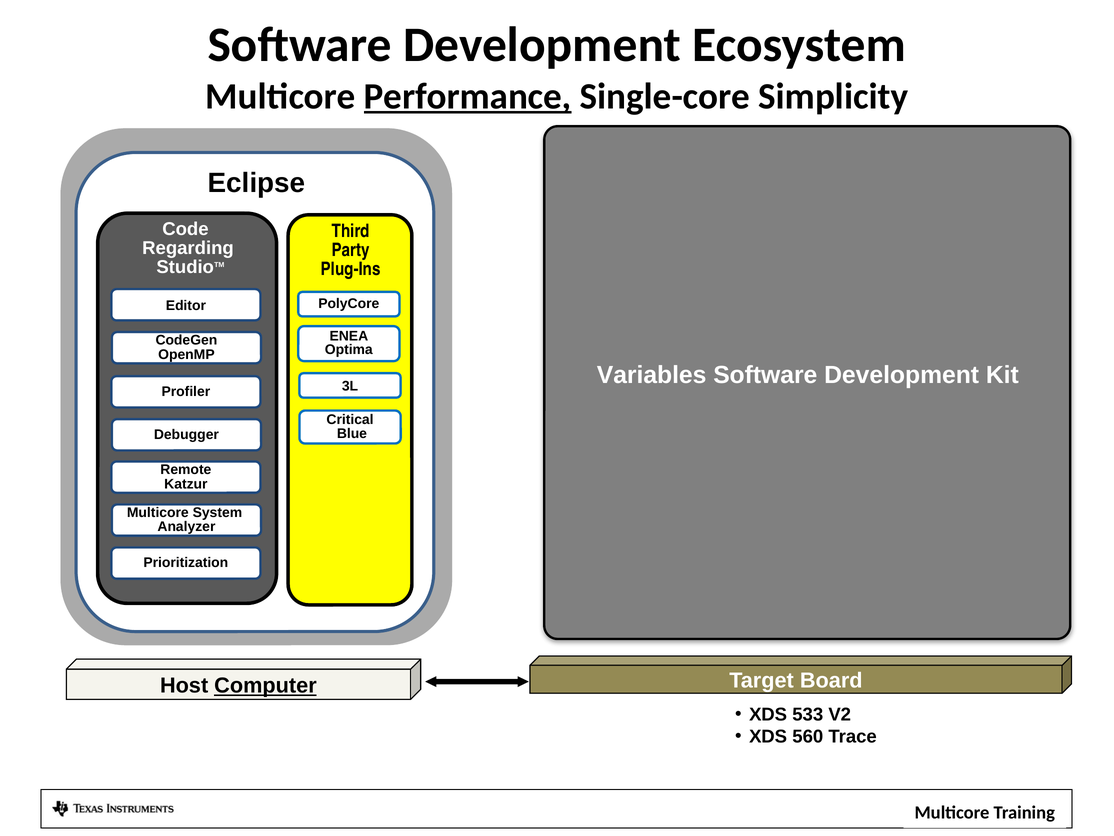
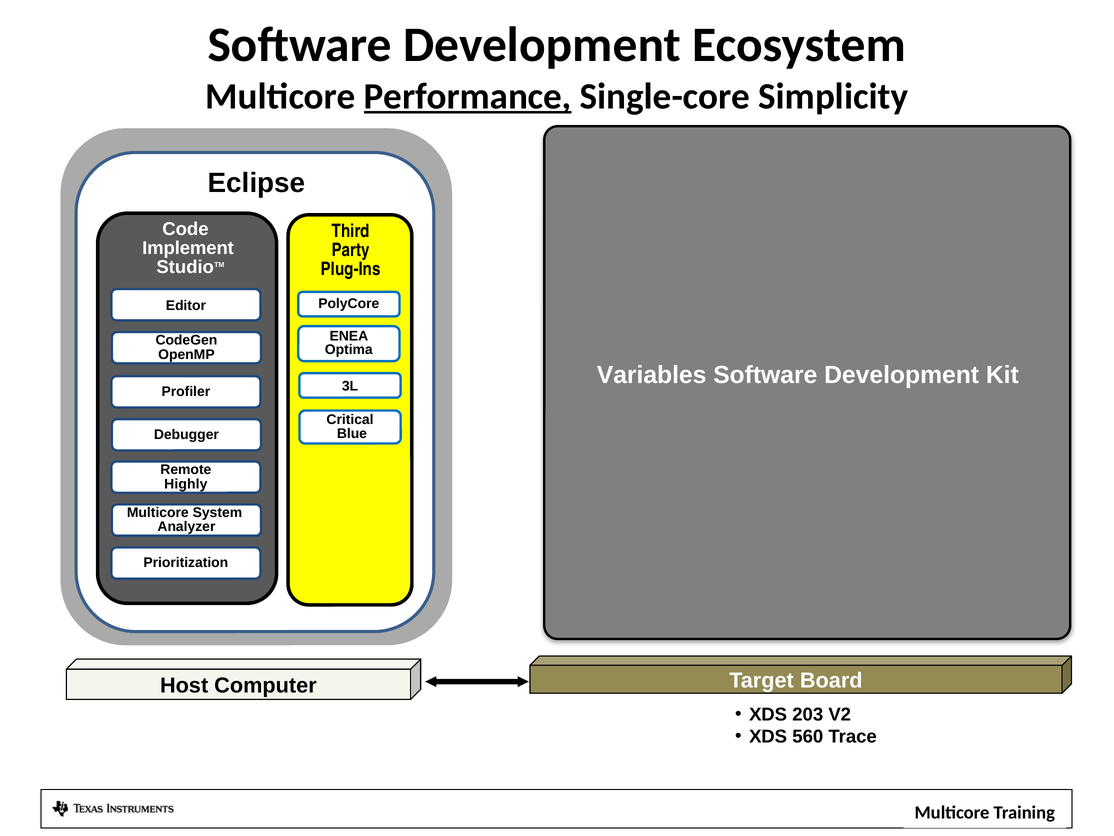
Regarding: Regarding -> Implement (188, 248)
Katzur: Katzur -> Highly (186, 484)
Computer underline: present -> none (265, 685)
533: 533 -> 203 (808, 714)
